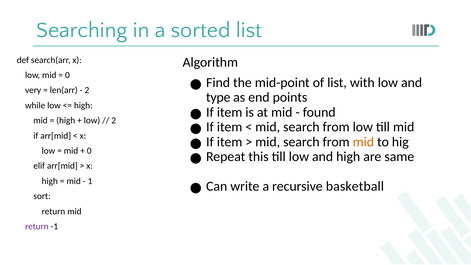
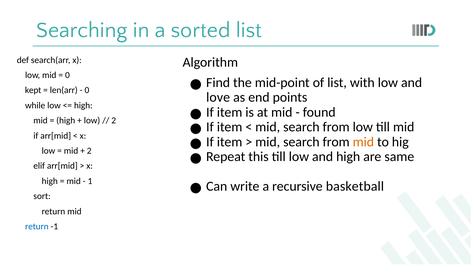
very: very -> kept (33, 90)
2: 2 -> 0 (87, 90)
type: type -> love (218, 97)
0: 0 -> 2 (89, 151)
return colour: purple -> blue (37, 226)
